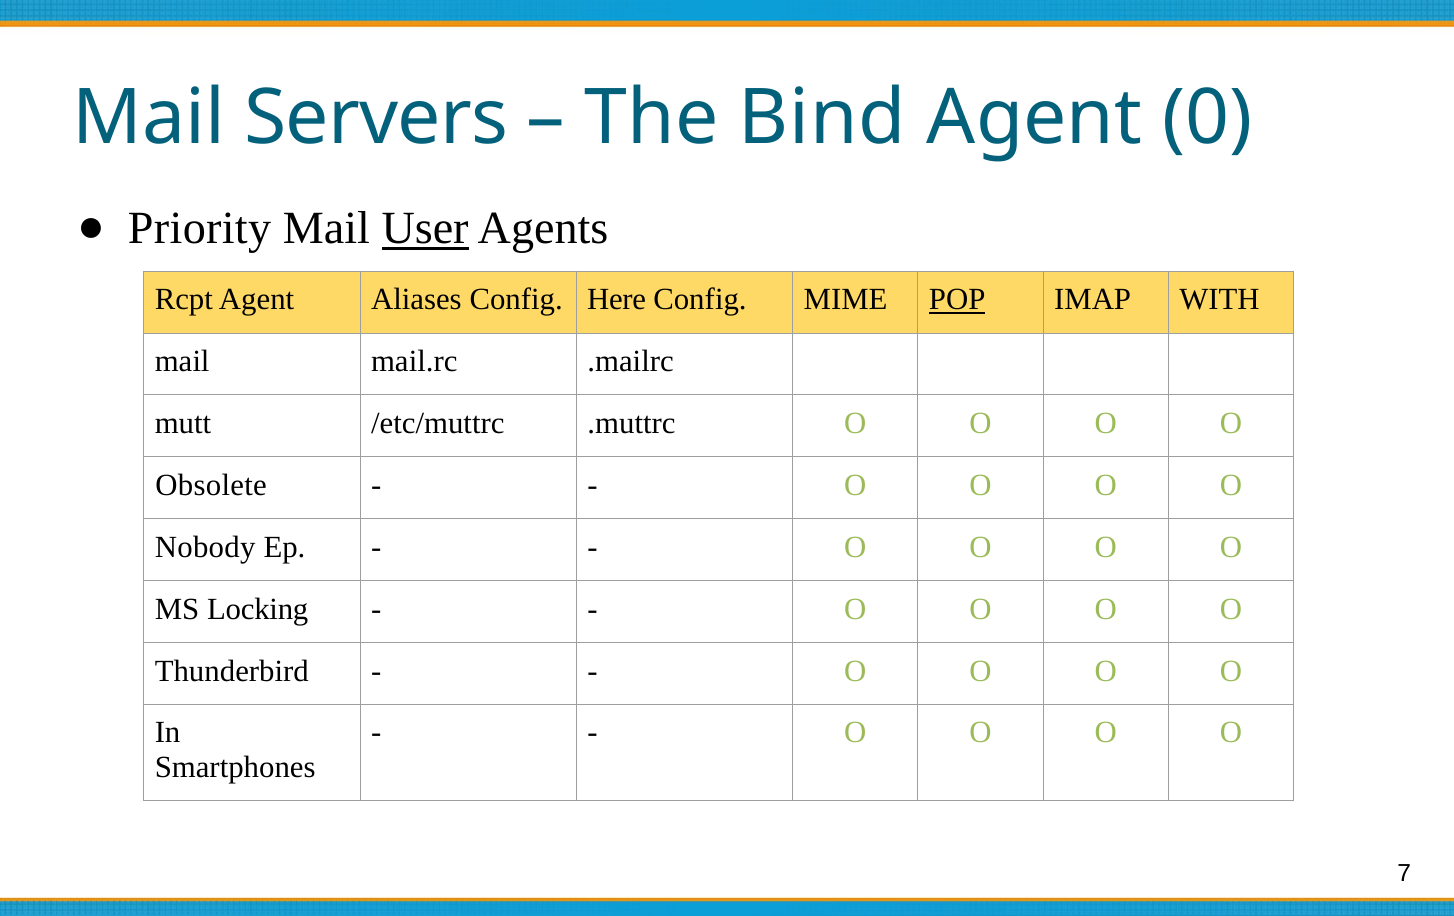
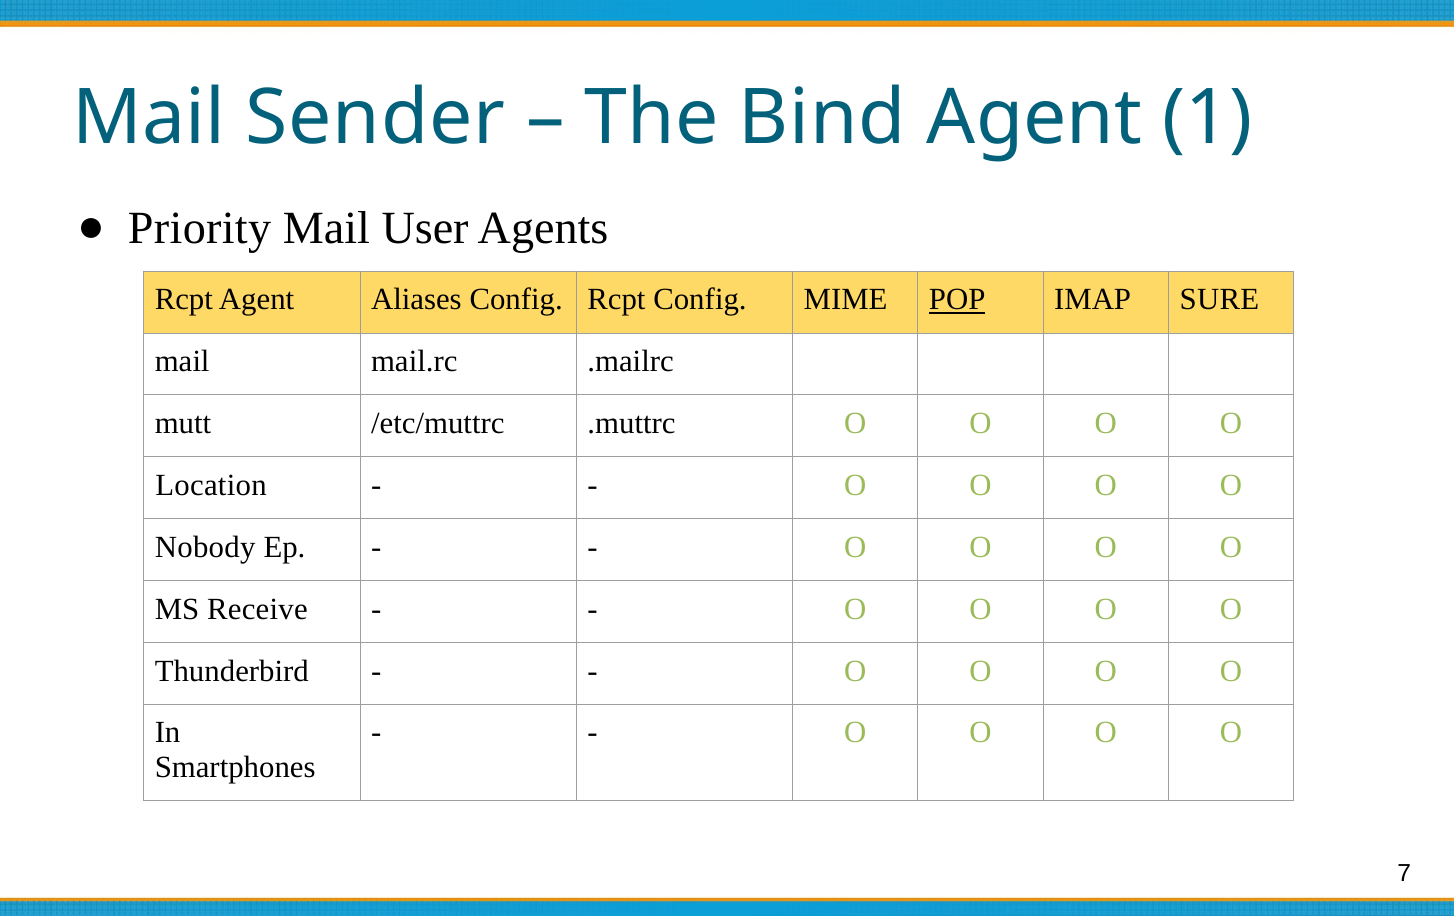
Servers: Servers -> Sender (375, 118)
0: 0 -> 1 (1207, 118)
User underline: present -> none (425, 229)
Config Here: Here -> Rcpt (616, 300)
WITH: WITH -> SURE (1219, 300)
Obsolete: Obsolete -> Location (211, 485)
Locking: Locking -> Receive (257, 609)
